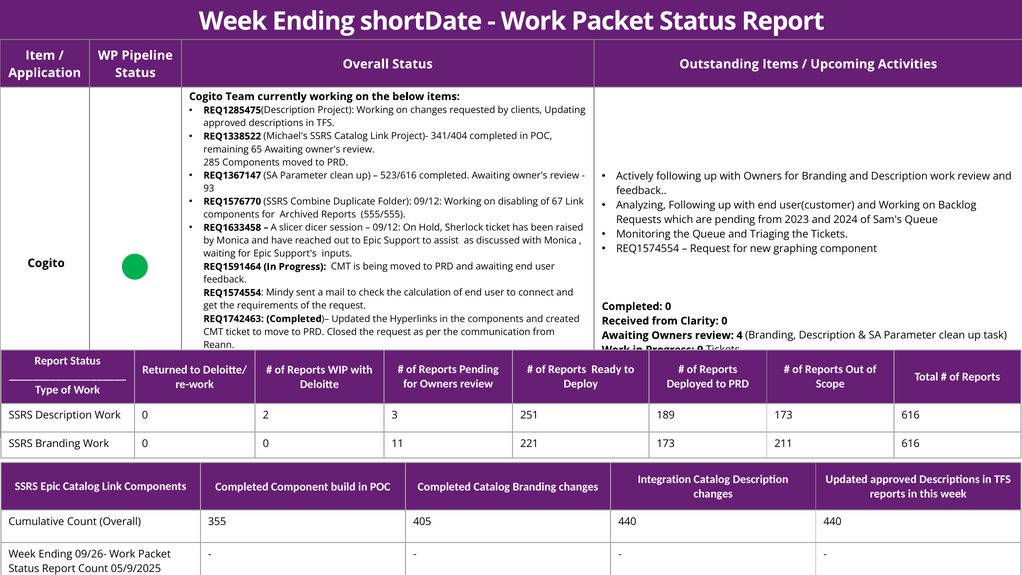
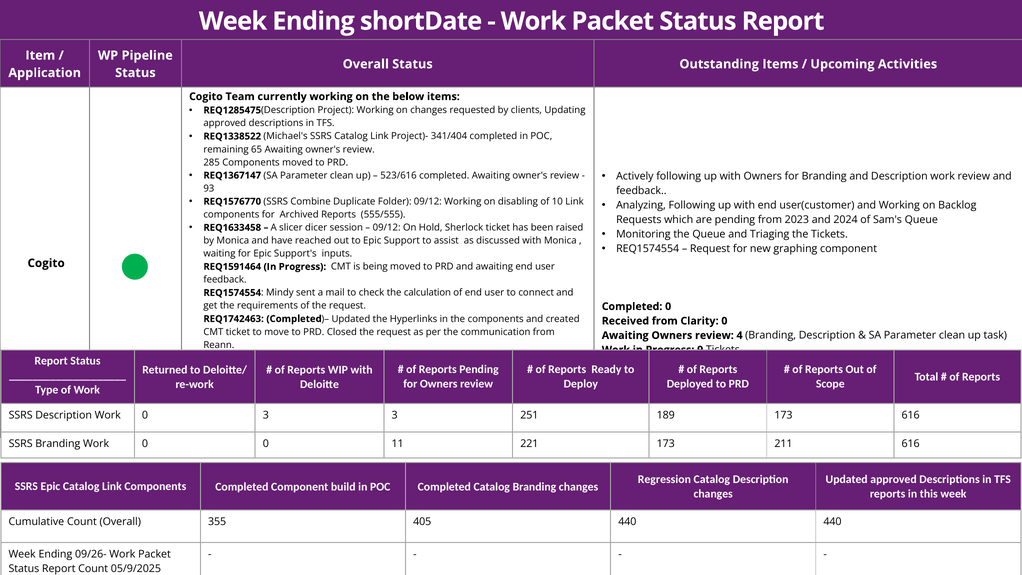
67: 67 -> 10 (557, 201)
0 2: 2 -> 3 (266, 415)
Integration: Integration -> Regression (664, 479)
